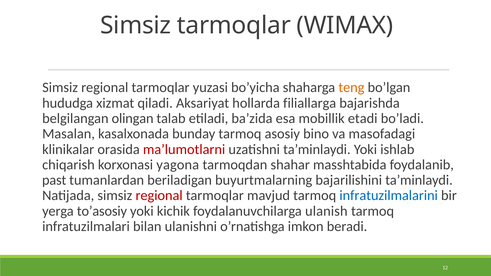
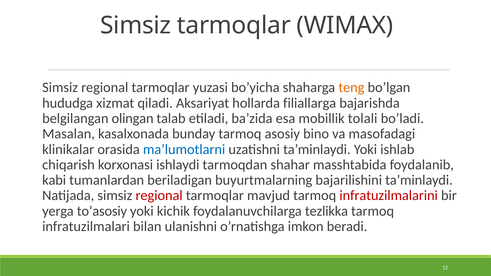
etadi: etadi -> tolali (363, 119)
ma’lumotlarni colour: red -> blue (184, 149)
yagona: yagona -> ishlaydi (178, 165)
past: past -> kabi (54, 180)
infratuzilmalarini colour: blue -> red (389, 196)
ulanish: ulanish -> tezlikka (326, 211)
